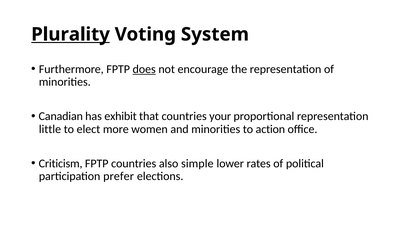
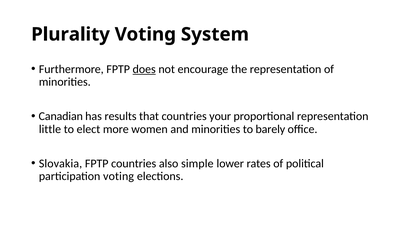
Plurality underline: present -> none (71, 34)
exhibit: exhibit -> results (121, 116)
action: action -> barely (270, 129)
Criticism: Criticism -> Slovakia (61, 164)
participation prefer: prefer -> voting (119, 176)
